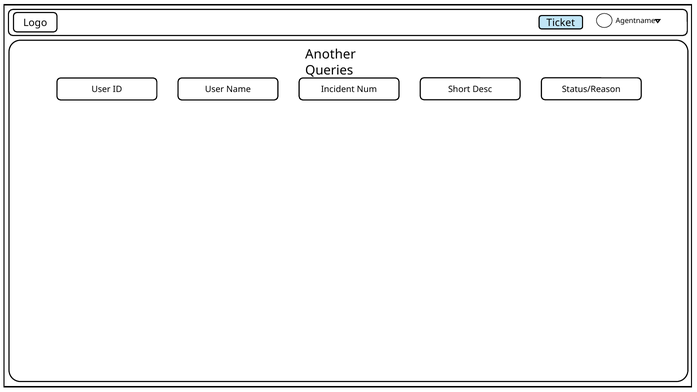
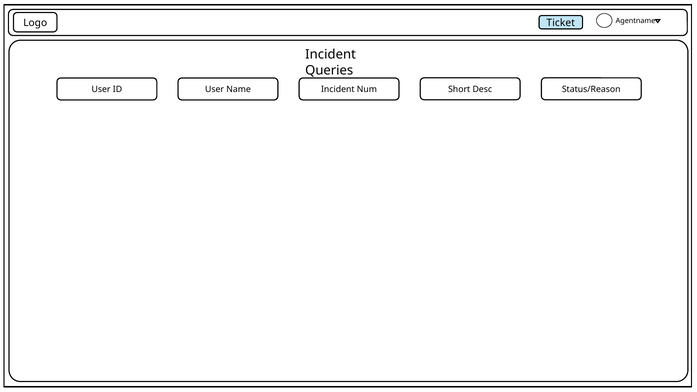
Another: Another -> Incident (331, 55)
